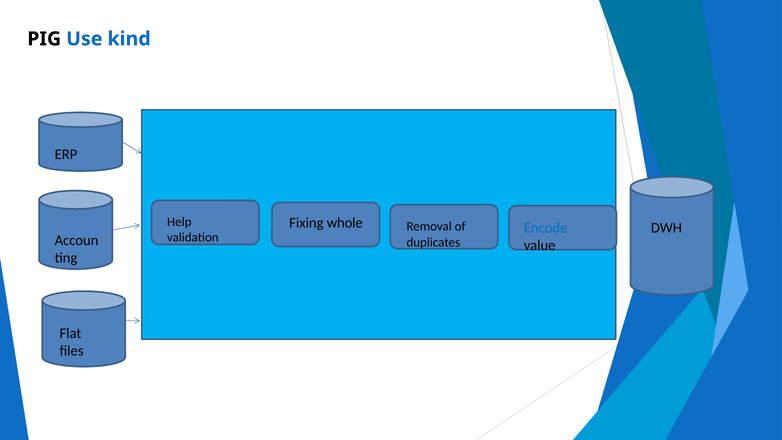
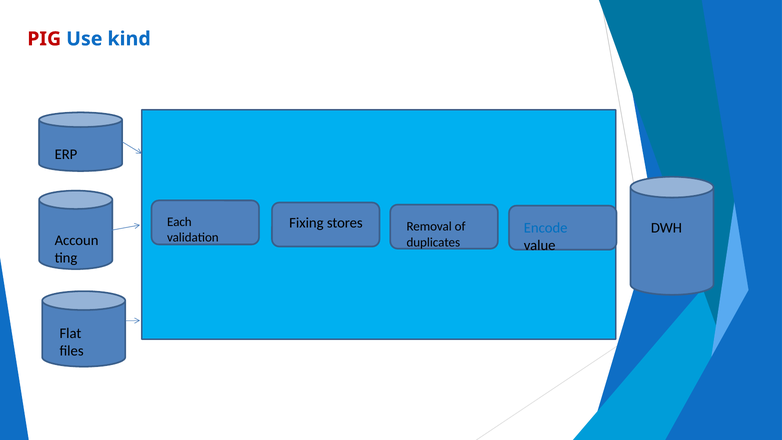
PIG colour: black -> red (44, 39)
Help: Help -> Each (179, 222)
whole: whole -> stores (345, 223)
